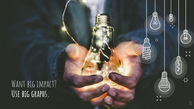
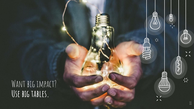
graphs: graphs -> tables (40, 94)
